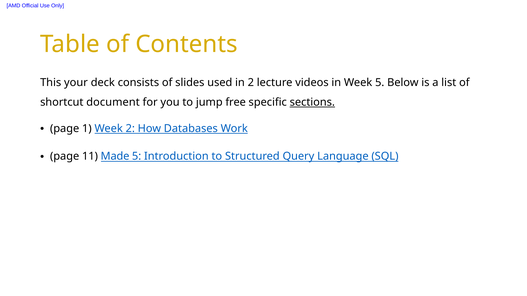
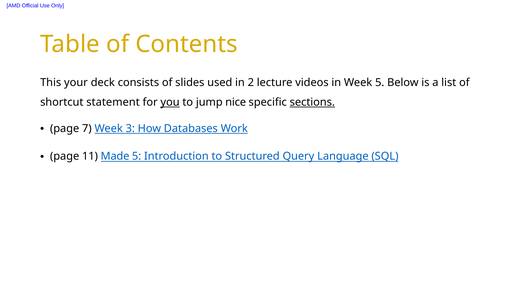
document: document -> statement (113, 102)
you underline: none -> present (170, 102)
free: free -> nice (236, 102)
1: 1 -> 7 (87, 129)
Week 2: 2 -> 3 (130, 129)
